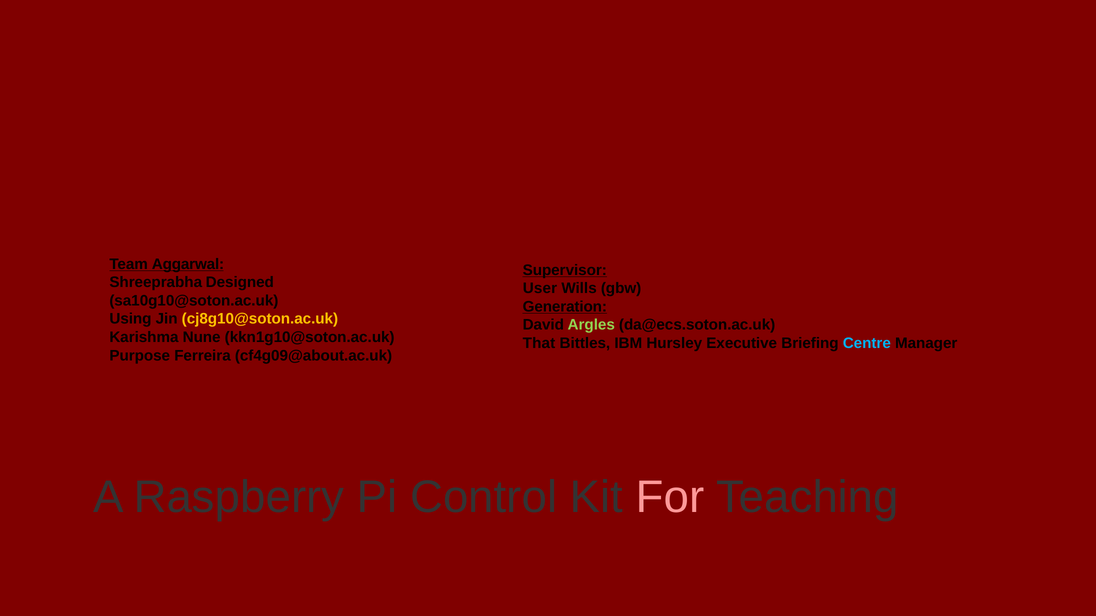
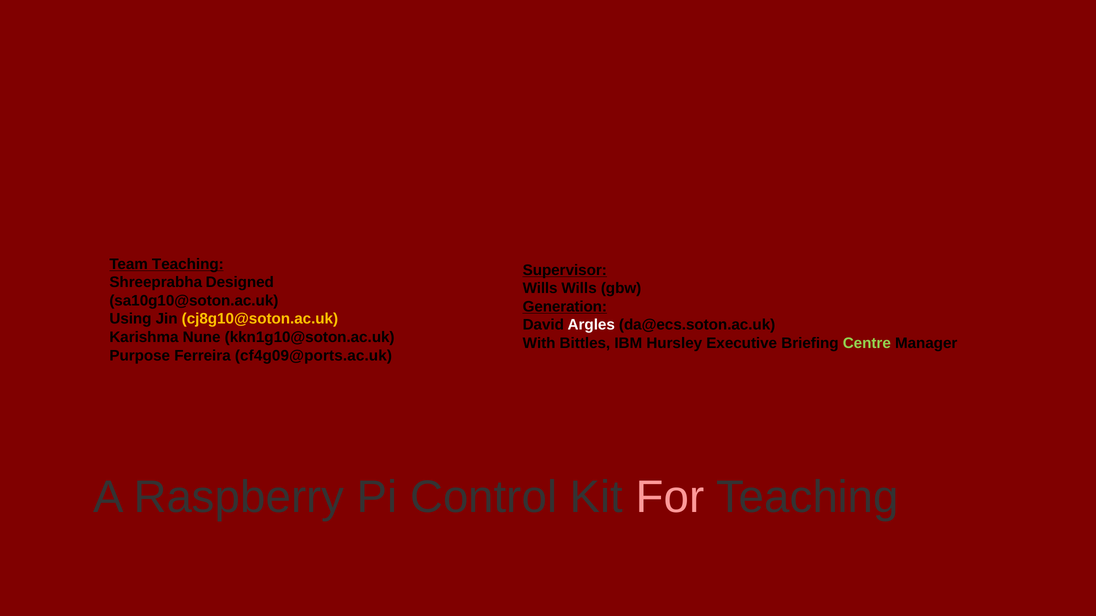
Team Aggarwal: Aggarwal -> Teaching (188, 264)
User: User -> Wills (540, 289)
Argles colour: light green -> white (591, 325)
That: That -> With (539, 343)
Centre colour: light blue -> light green (867, 343)
cf4g09@about.ac.uk: cf4g09@about.ac.uk -> cf4g09@ports.ac.uk (313, 356)
